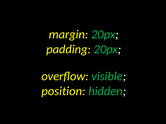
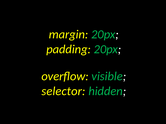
position: position -> selector (63, 91)
